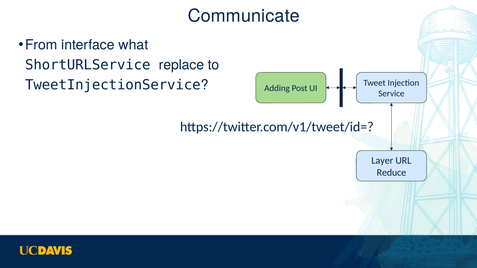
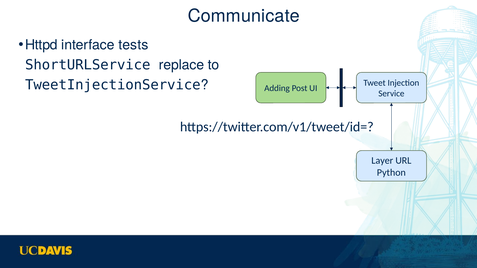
From: From -> Httpd (41, 45)
what: what -> tests (133, 45)
Reduce: Reduce -> Python (391, 173)
